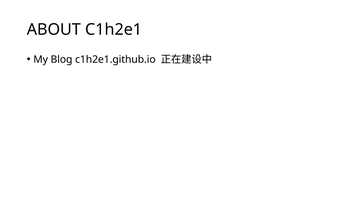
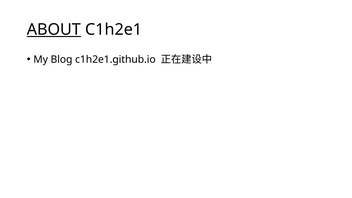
ABOUT underline: none -> present (54, 30)
